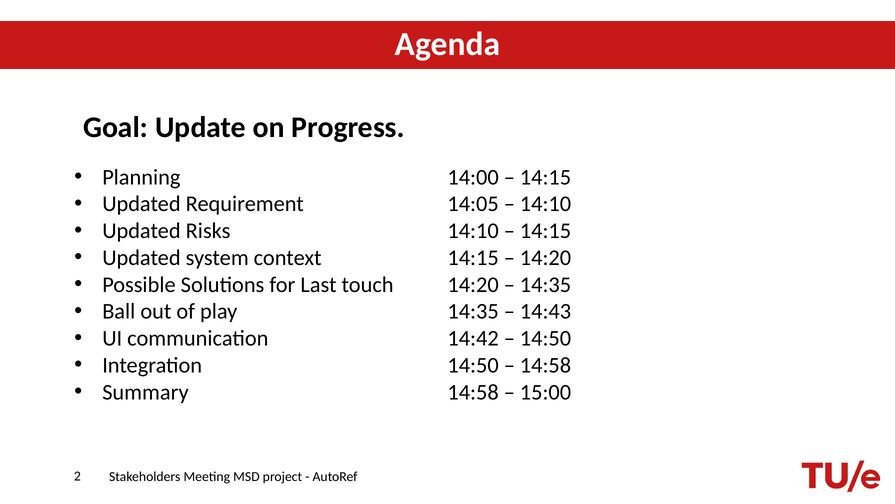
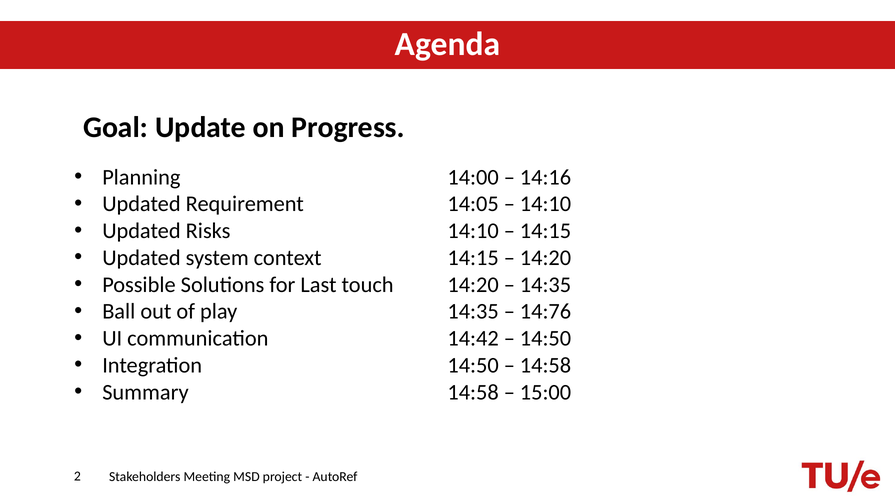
14:15: 14:15 -> 14:16 (545, 177)
14:43: 14:43 -> 14:76 (545, 311)
